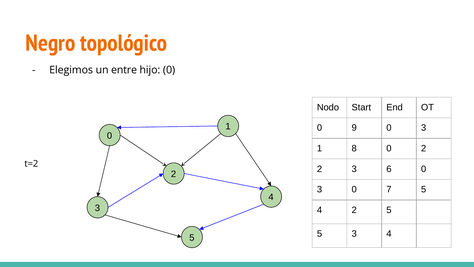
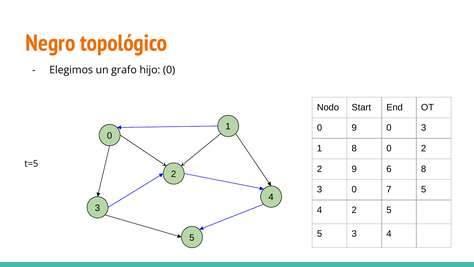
entre: entre -> grafo (124, 70)
t=2: t=2 -> t=5 (31, 163)
3: 3 -> 9 (354, 169)
6 0: 0 -> 8 (424, 169)
